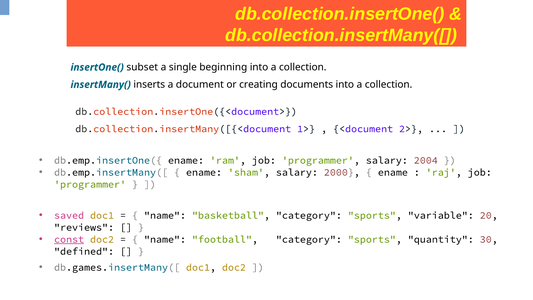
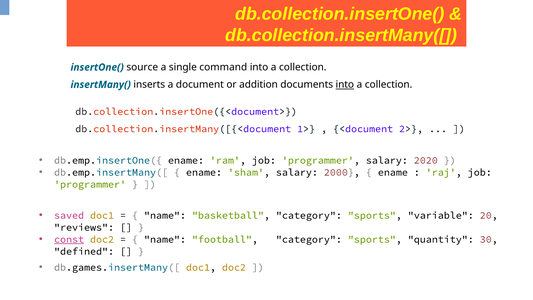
subset: subset -> source (142, 67)
beginning: beginning -> command (223, 67)
creating: creating -> addition (259, 85)
into underline: none -> present (345, 85)
2004: 2004 -> 2020 (426, 160)
